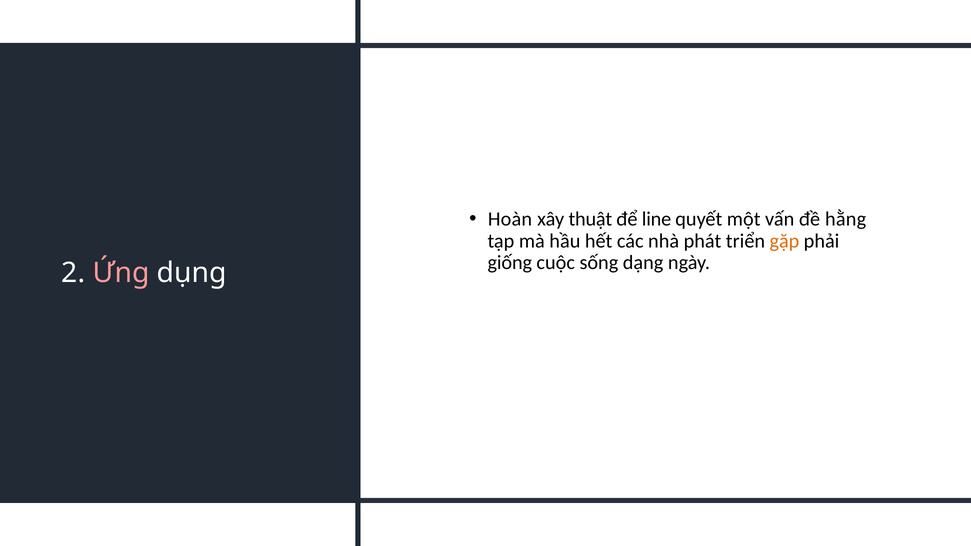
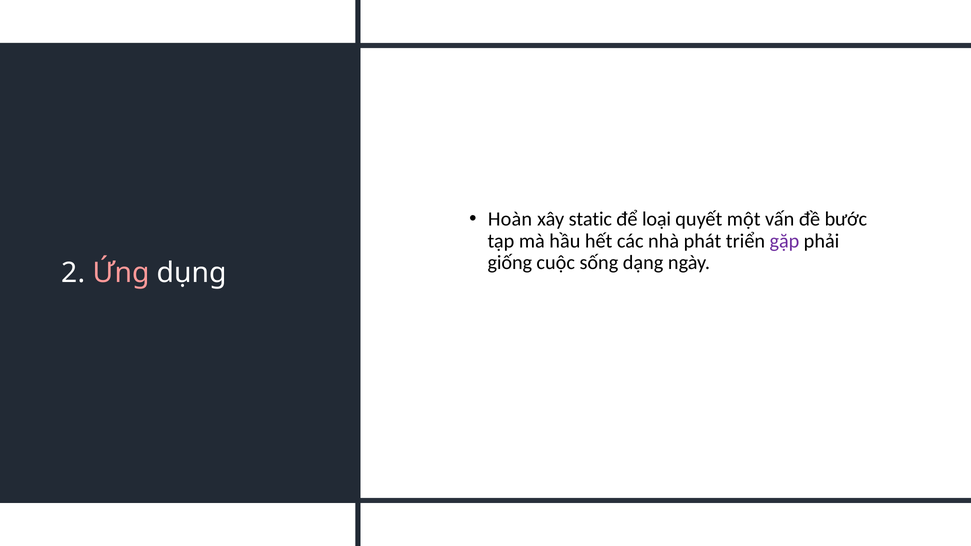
thuật: thuật -> static (590, 219)
line: line -> loại (657, 219)
hằng: hằng -> bước (846, 219)
gặp colour: orange -> purple (784, 241)
